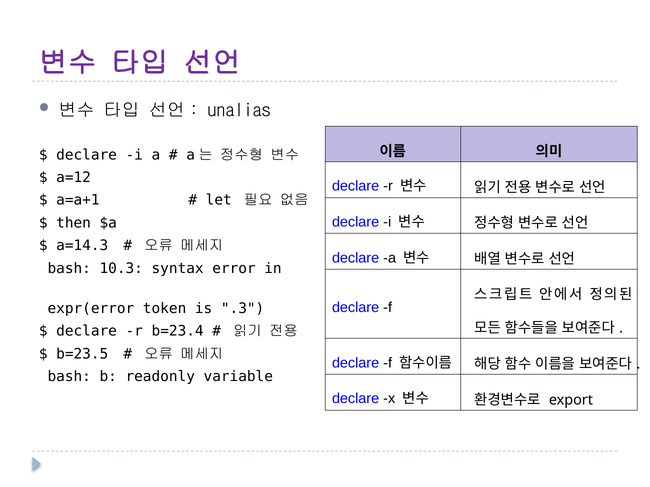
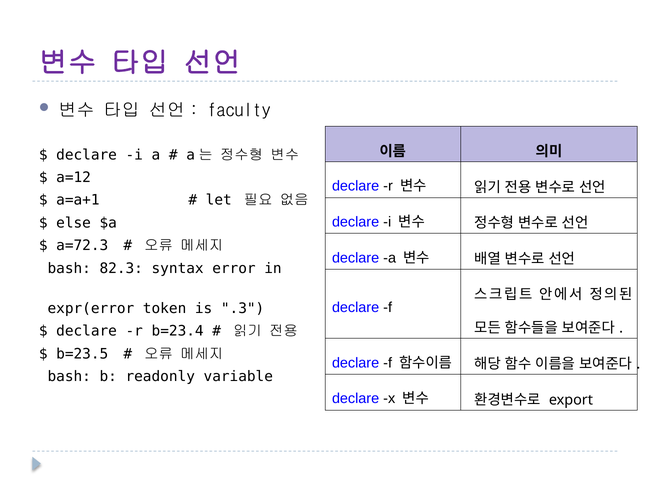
unalias: unalias -> faculty (239, 111)
then: then -> else (74, 223)
a=14.3: a=14.3 -> a=72.3 (82, 246)
10.3: 10.3 -> 82.3 (121, 269)
